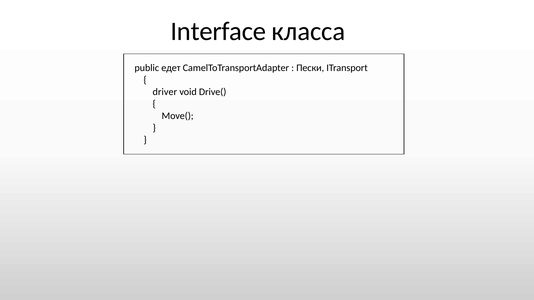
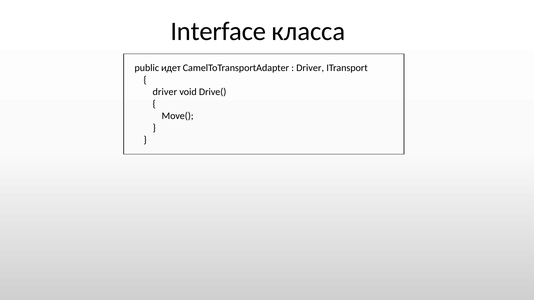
едет: едет -> идет (171, 68)
Пески: Пески -> Driver (310, 68)
